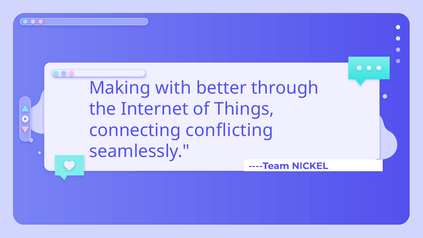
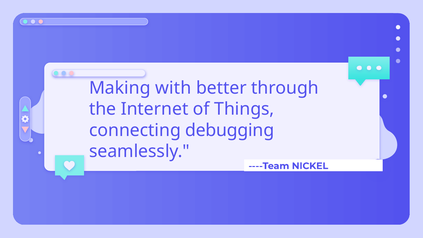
conflicting: conflicting -> debugging (230, 130)
